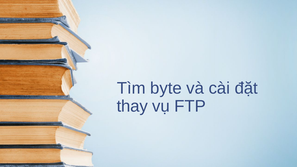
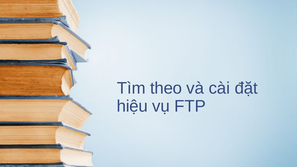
byte: byte -> theo (166, 88)
thay: thay -> hiệu (132, 106)
